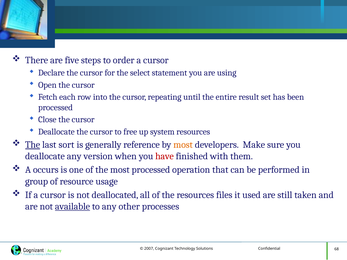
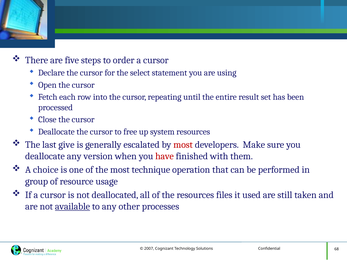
The underline: present -> none (33, 145)
sort: sort -> give (66, 145)
reference: reference -> escalated (142, 145)
most colour: orange -> red (183, 145)
occurs: occurs -> choice (46, 170)
most processed: processed -> technique (151, 170)
